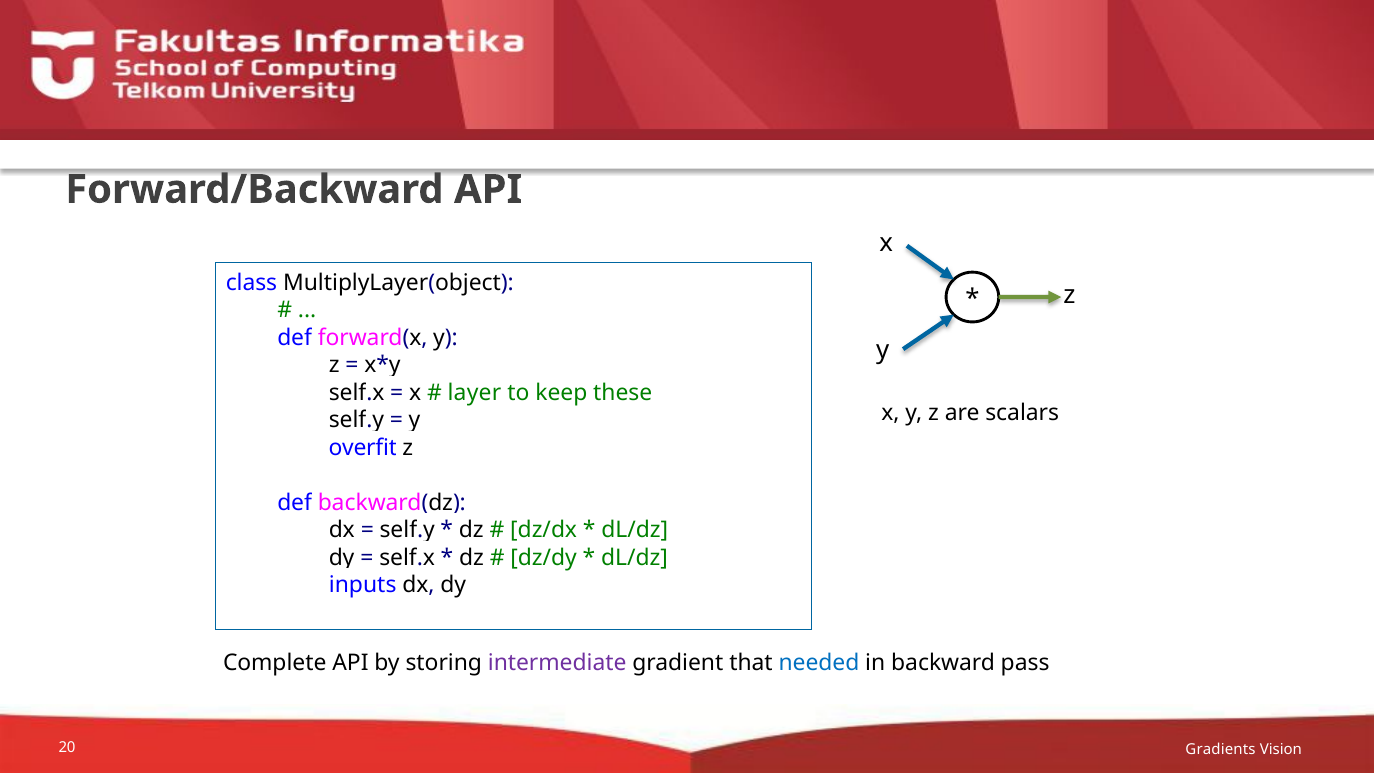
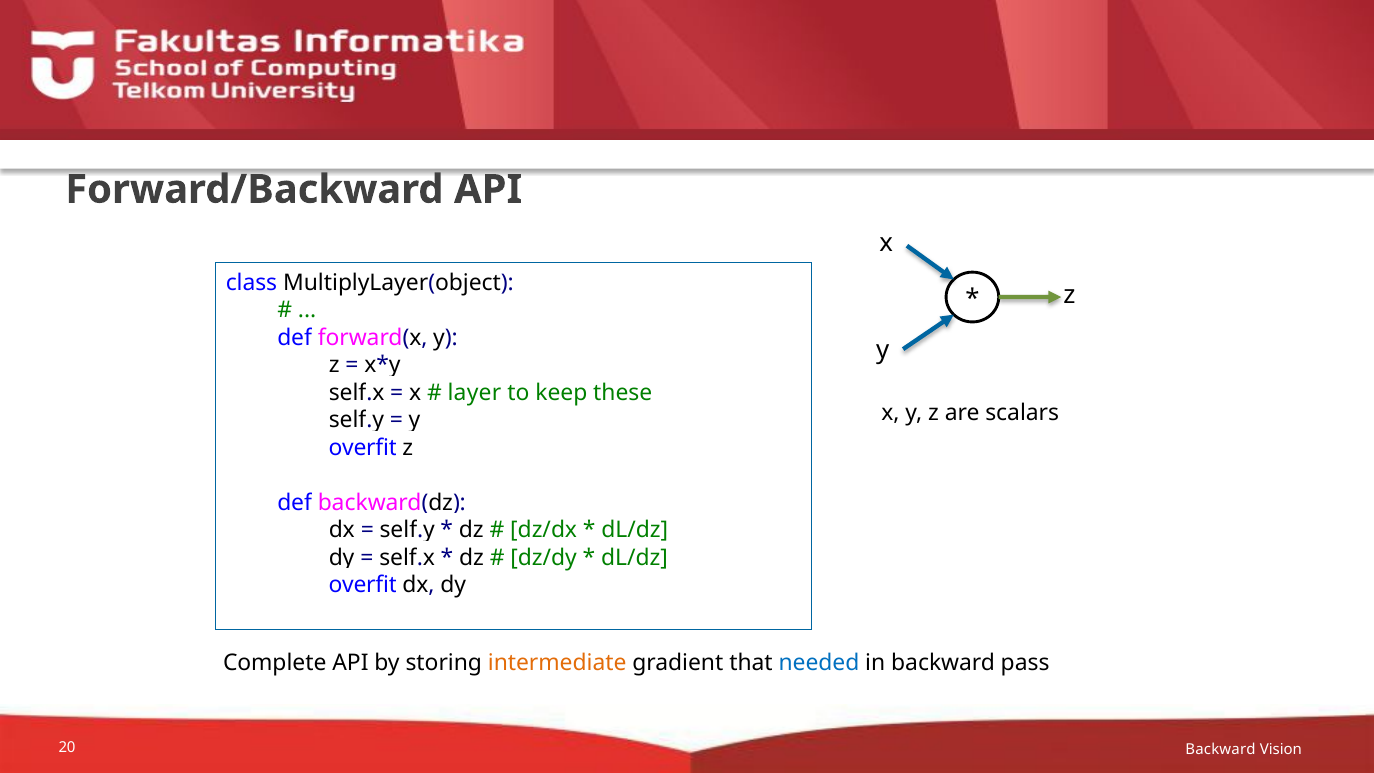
inputs: inputs -> overfit (363, 585)
intermediate colour: purple -> orange (557, 662)
Gradients: Gradients -> Backward (1221, 750)
